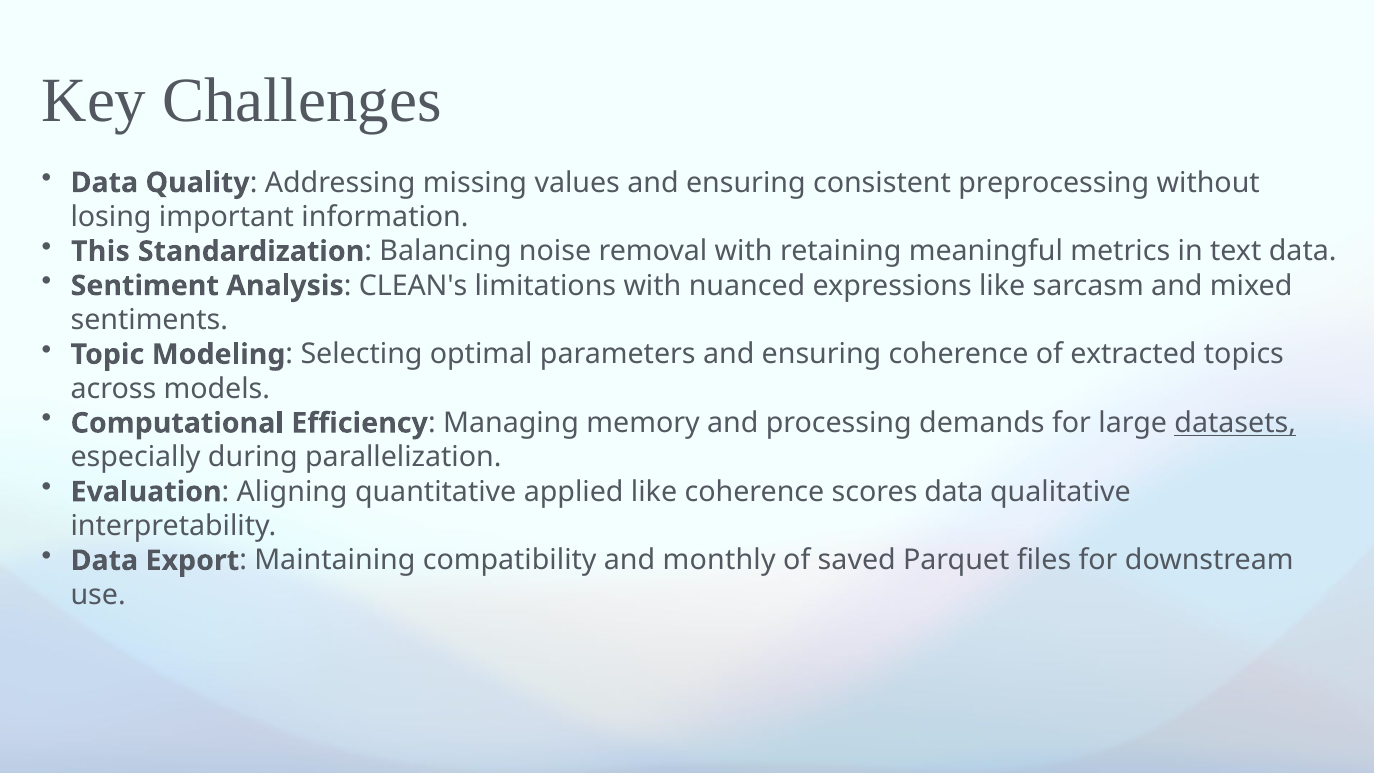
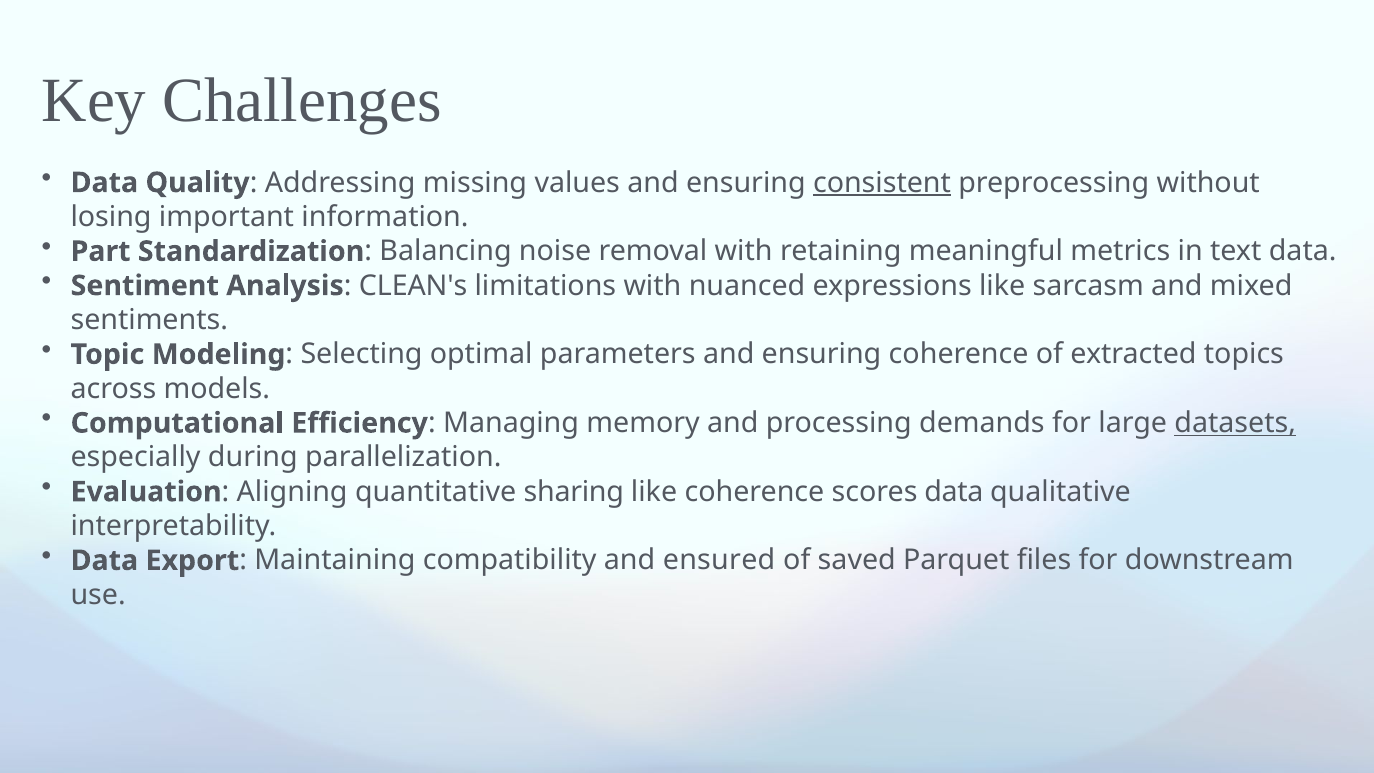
consistent underline: none -> present (882, 183)
This: This -> Part (101, 251)
applied: applied -> sharing (574, 492)
monthly: monthly -> ensured (719, 560)
